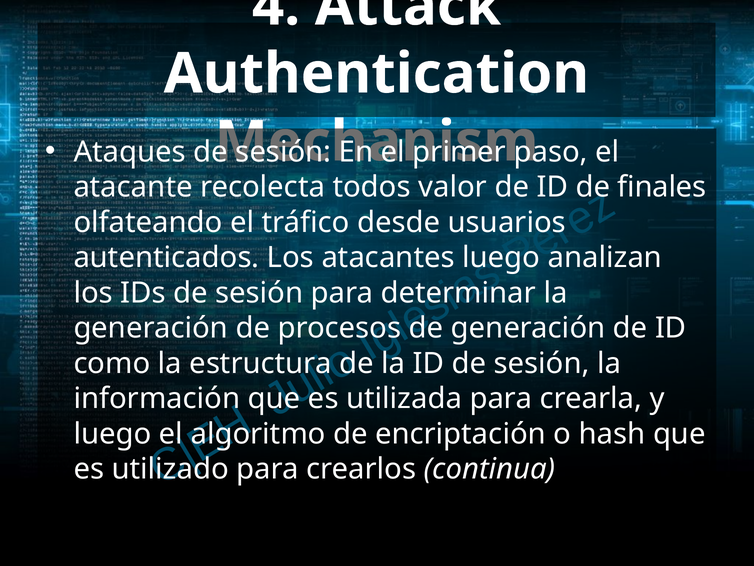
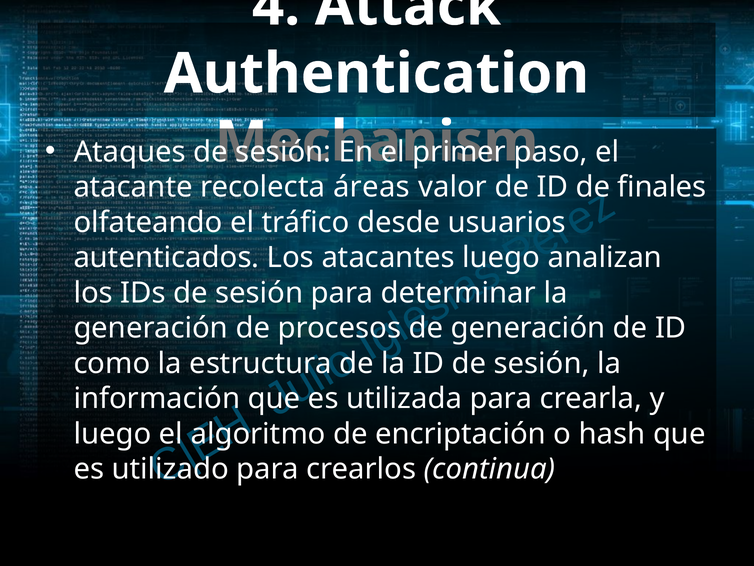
todos: todos -> áreas (372, 187)
